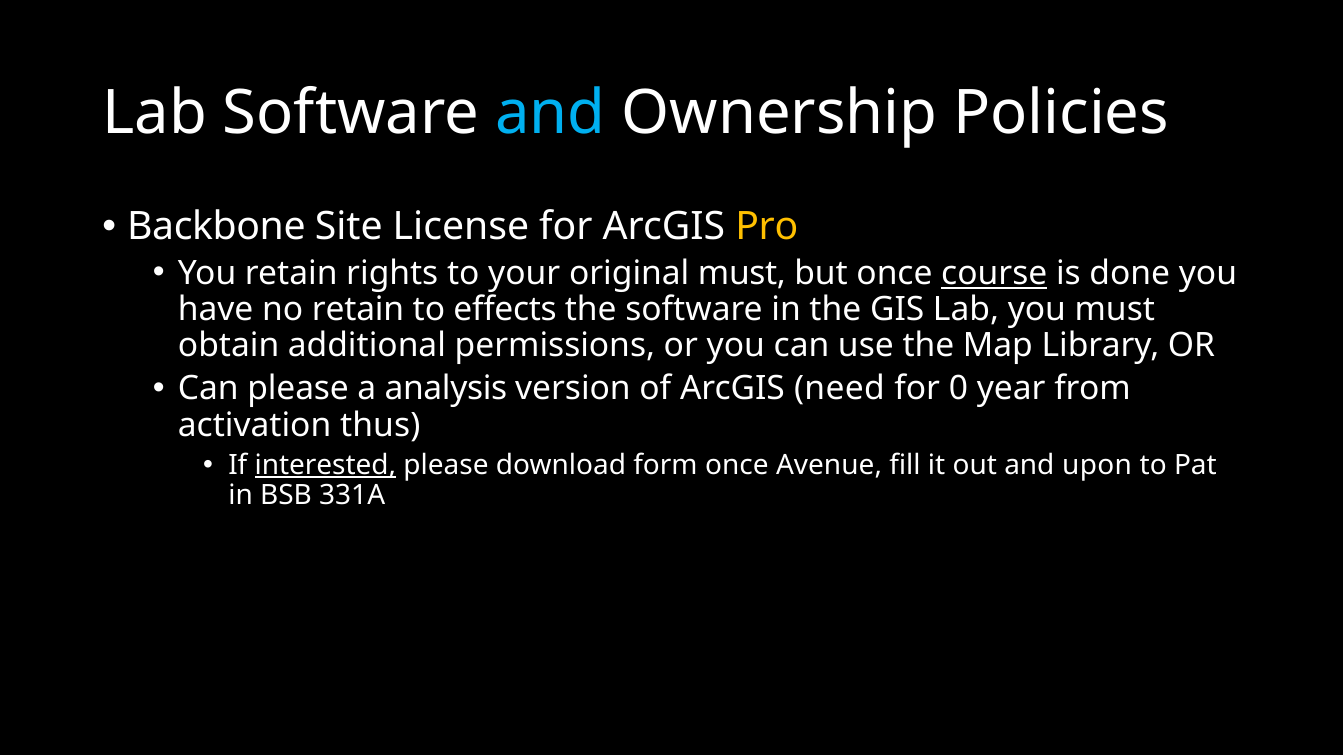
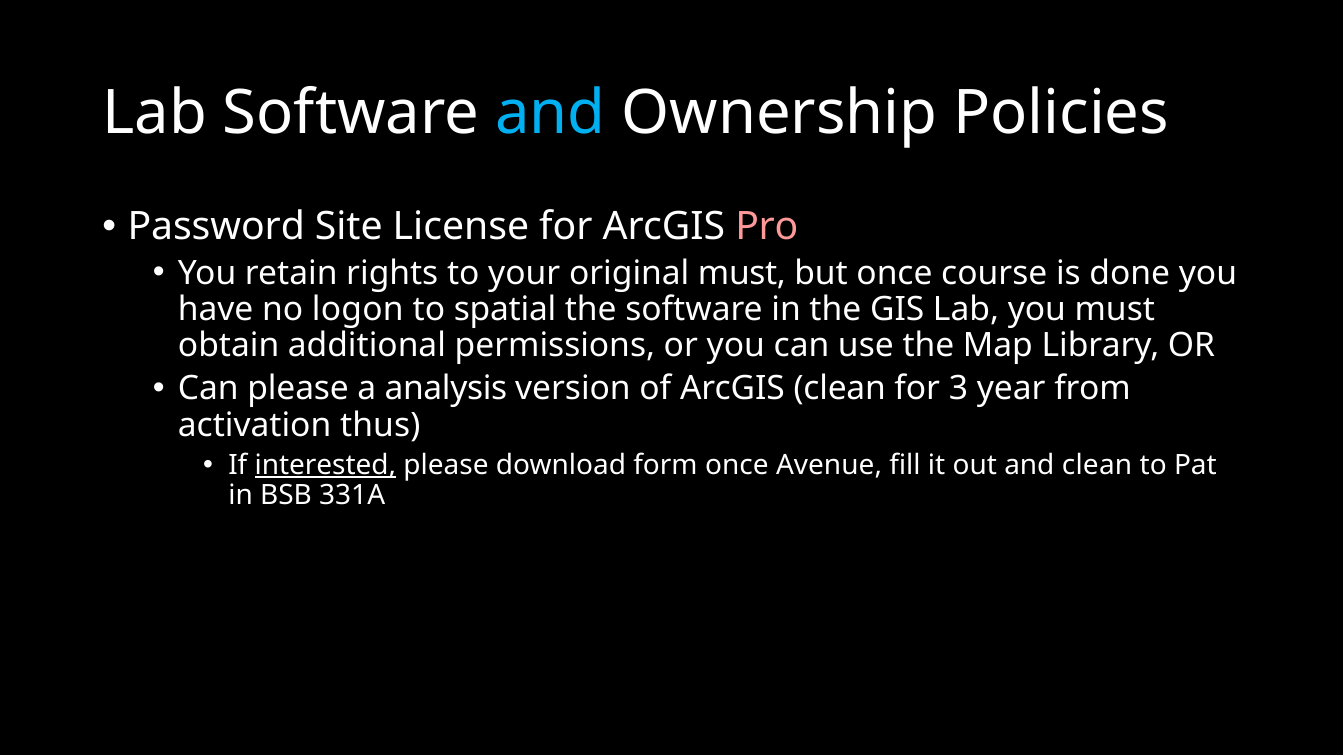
Backbone: Backbone -> Password (216, 227)
Pro colour: yellow -> pink (767, 227)
course underline: present -> none (994, 273)
no retain: retain -> logon (358, 310)
effects: effects -> spatial (505, 310)
ArcGIS need: need -> clean (840, 389)
0: 0 -> 3 (959, 389)
and upon: upon -> clean (1097, 466)
